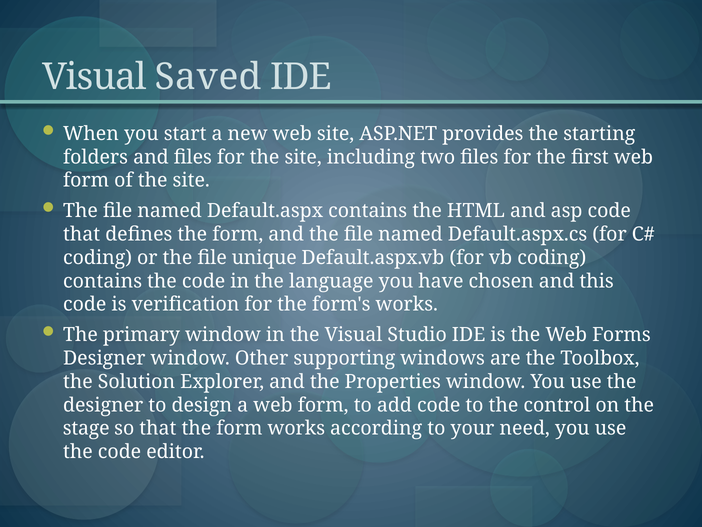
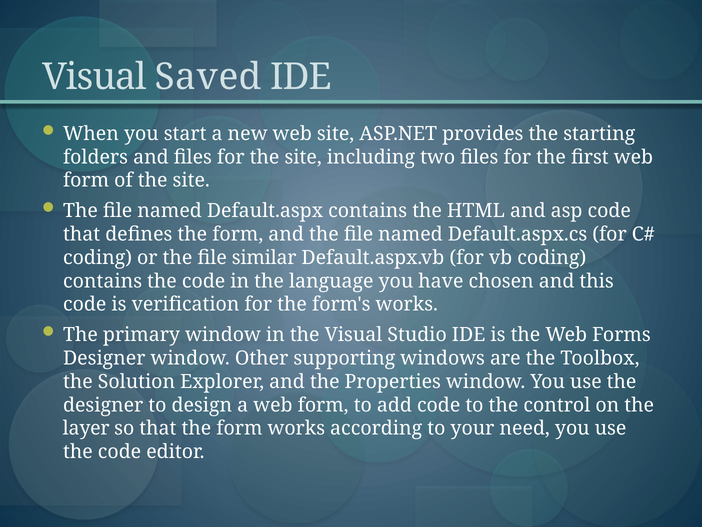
unique: unique -> similar (264, 257)
stage: stage -> layer (86, 428)
